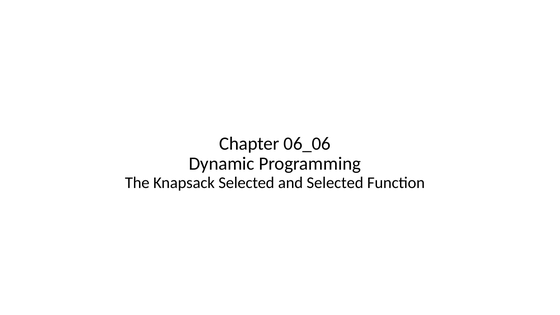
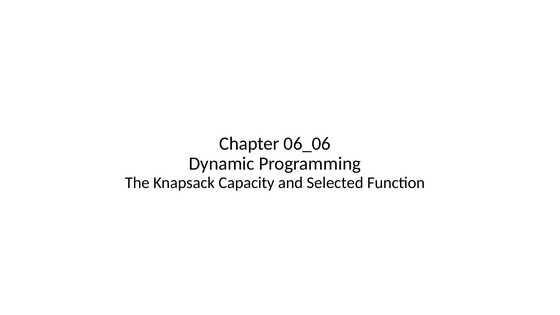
Knapsack Selected: Selected -> Capacity (246, 183)
